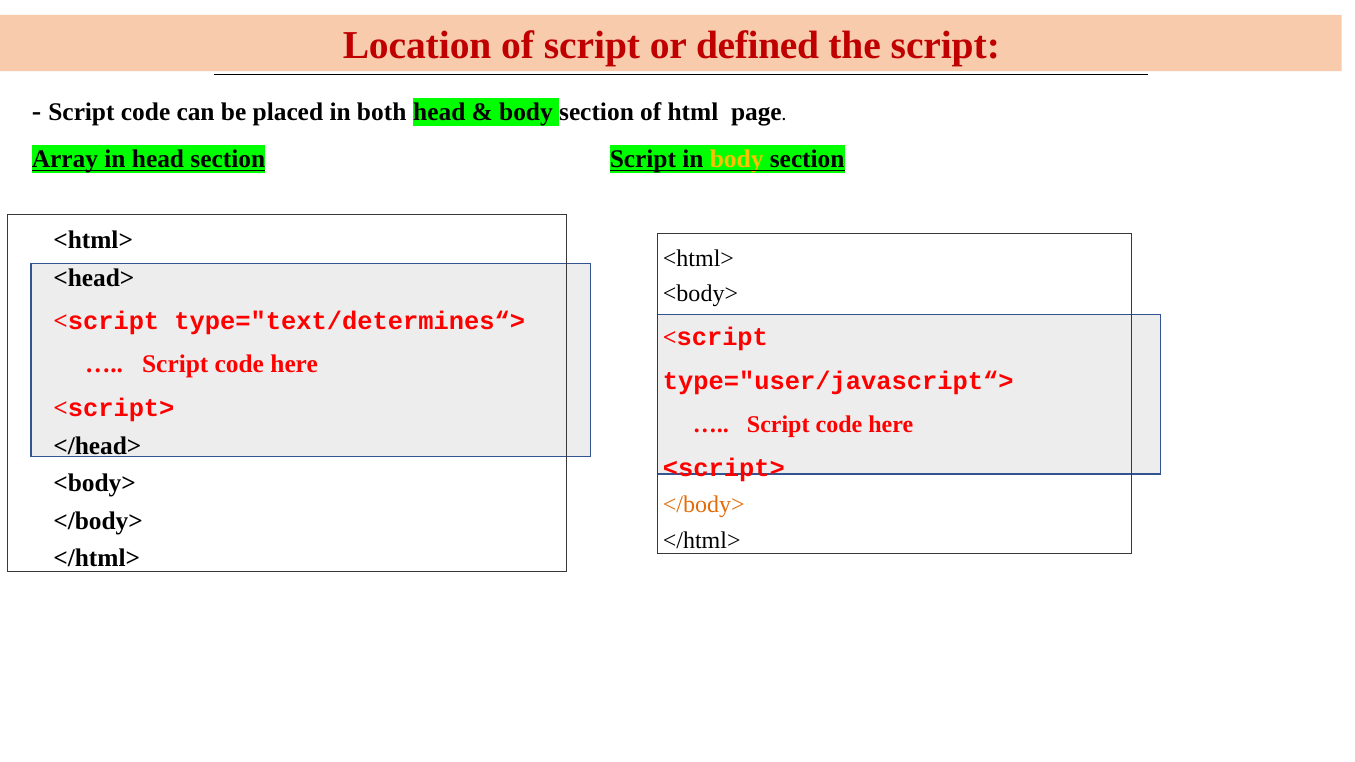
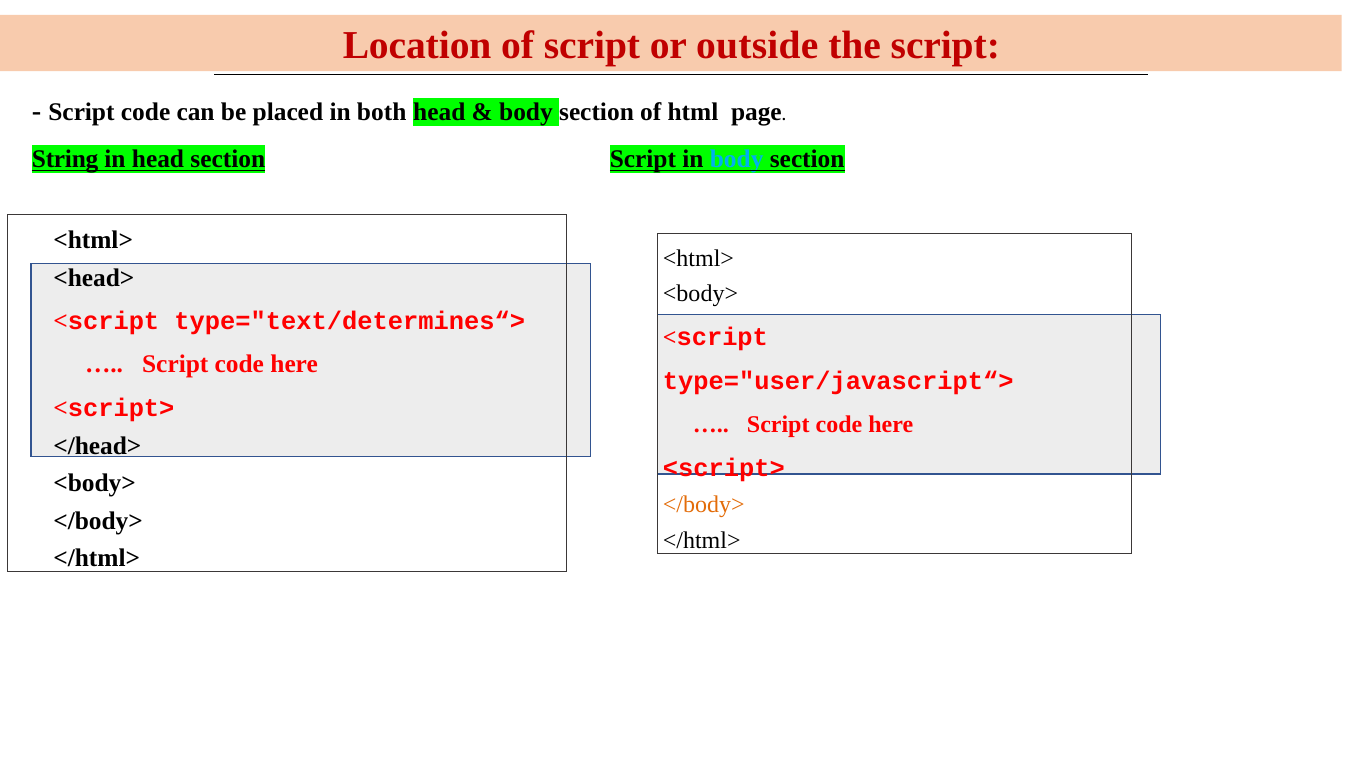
defined: defined -> outside (757, 46)
Array: Array -> String (65, 159)
body colour: yellow -> light blue (737, 159)
